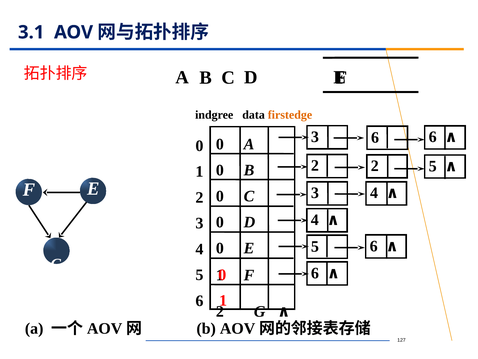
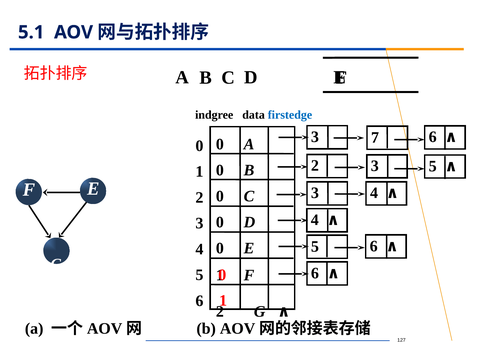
3.1: 3.1 -> 5.1 (31, 32)
firstedge colour: orange -> blue (290, 115)
3 6: 6 -> 7 (375, 137)
2: 2 -> 3 (375, 166)
